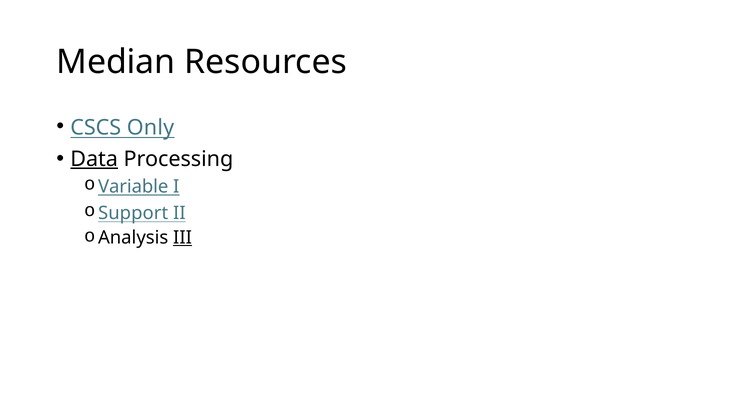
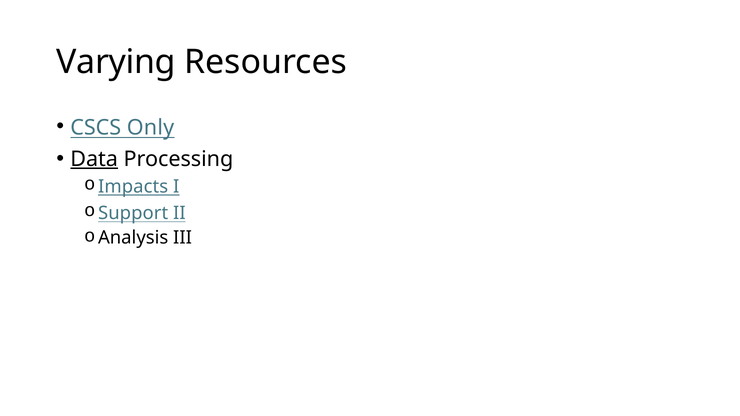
Median: Median -> Varying (116, 62)
Variable: Variable -> Impacts (133, 187)
III underline: present -> none (183, 238)
